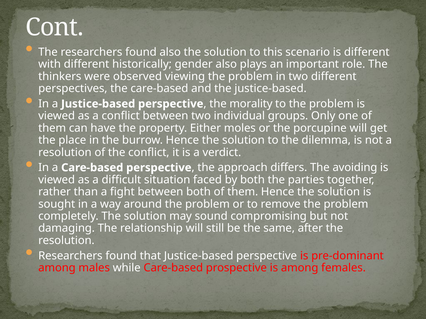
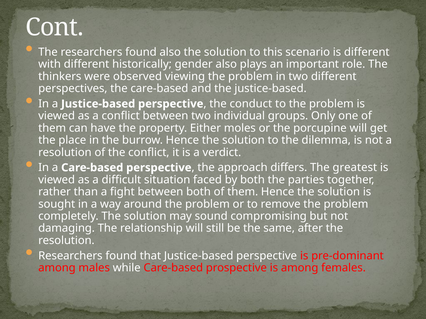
morality: morality -> conduct (251, 104)
avoiding: avoiding -> greatest (355, 168)
